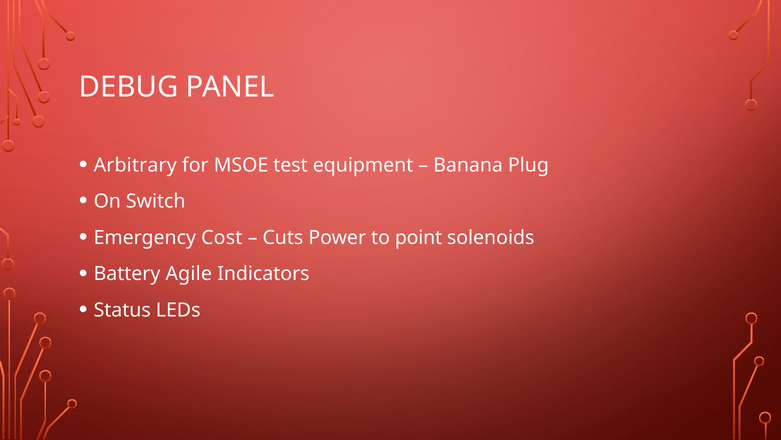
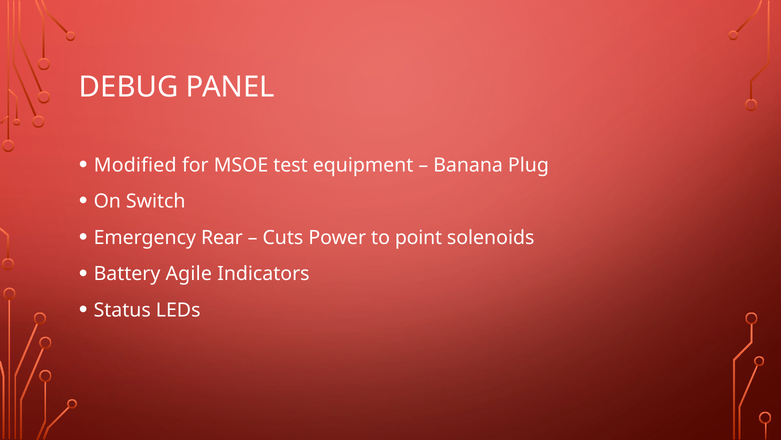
Arbitrary: Arbitrary -> Modified (135, 165)
Cost: Cost -> Rear (222, 237)
